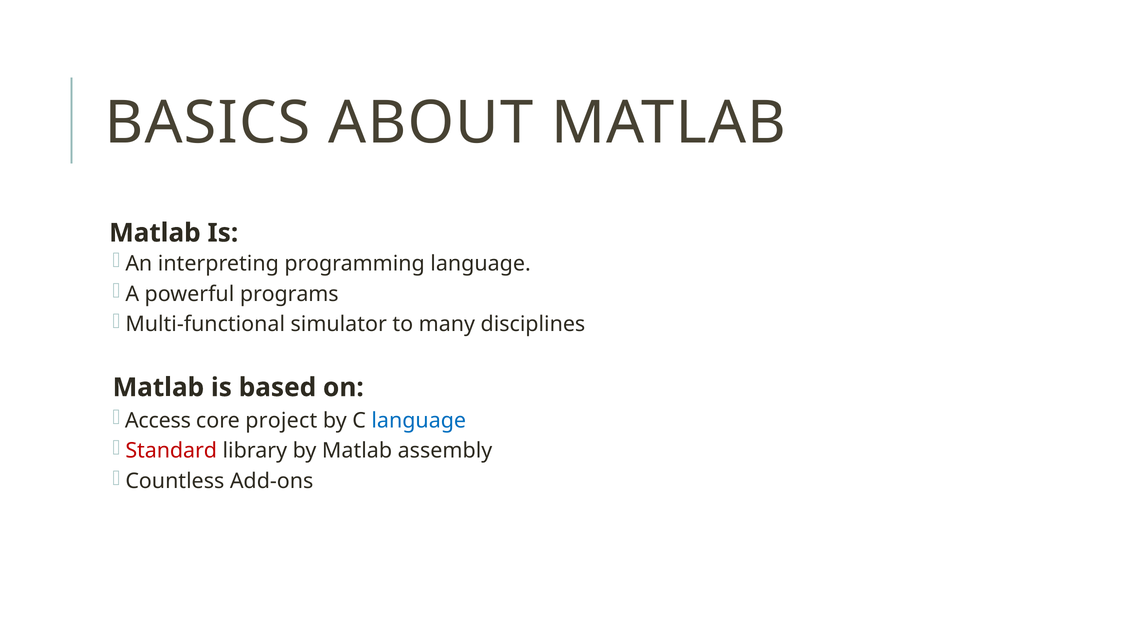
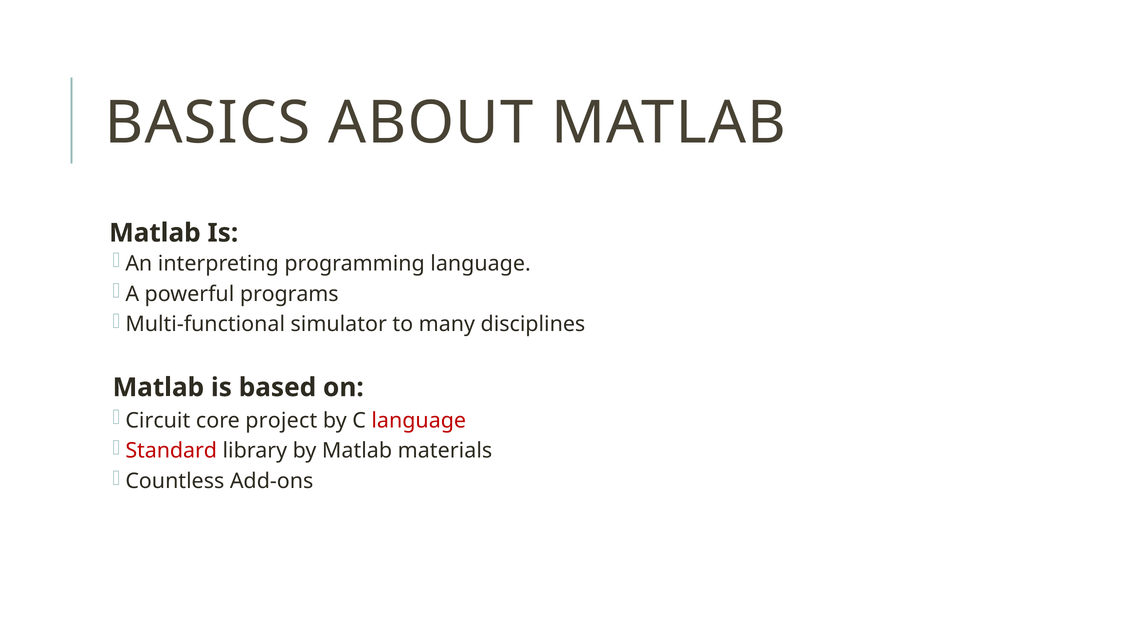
Access: Access -> Circuit (158, 420)
language colour: blue -> red (419, 420)
assembly: assembly -> materials (445, 451)
